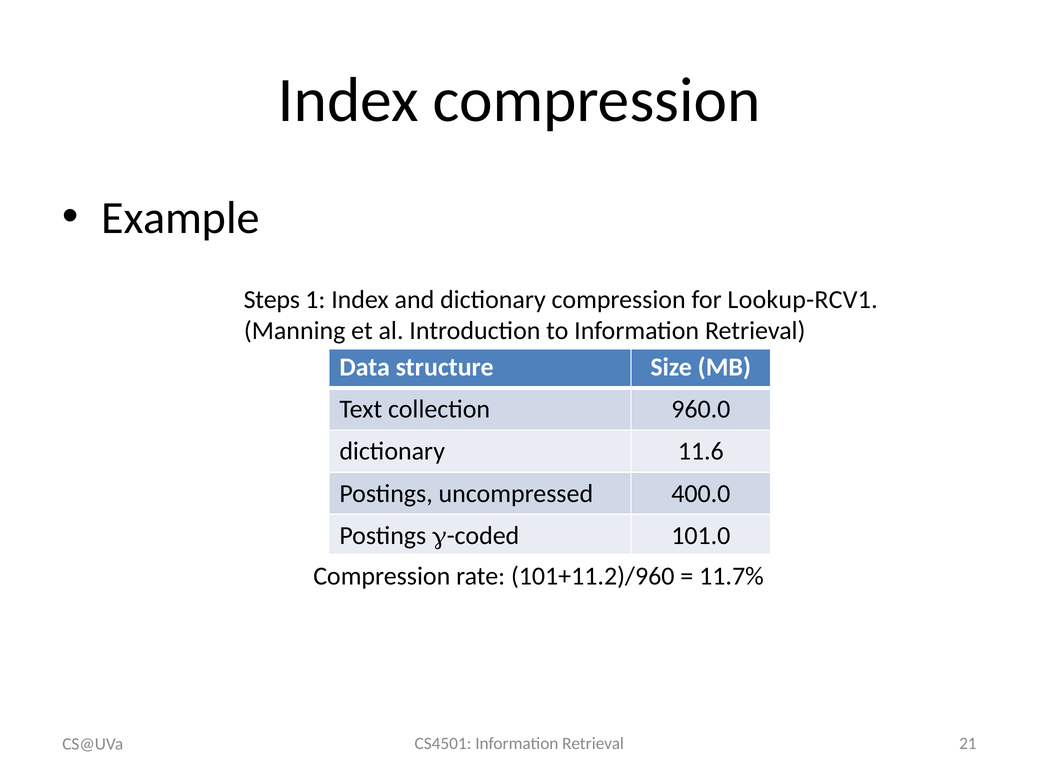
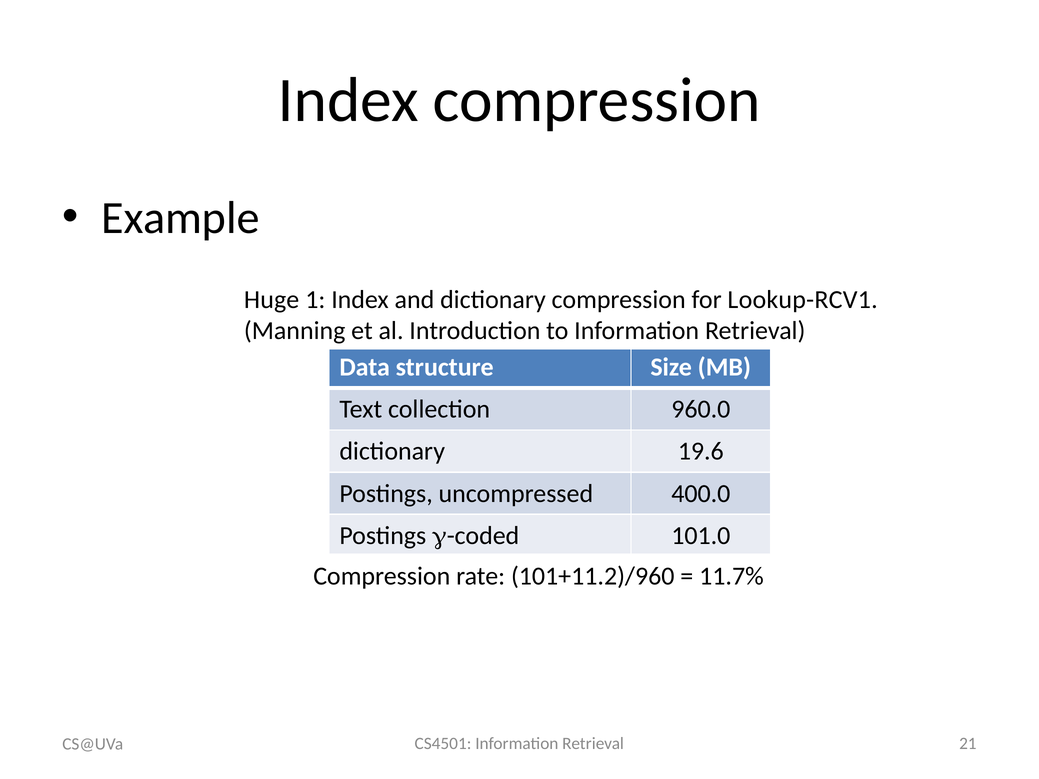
Steps: Steps -> Huge (272, 300)
11.6: 11.6 -> 19.6 (701, 452)
